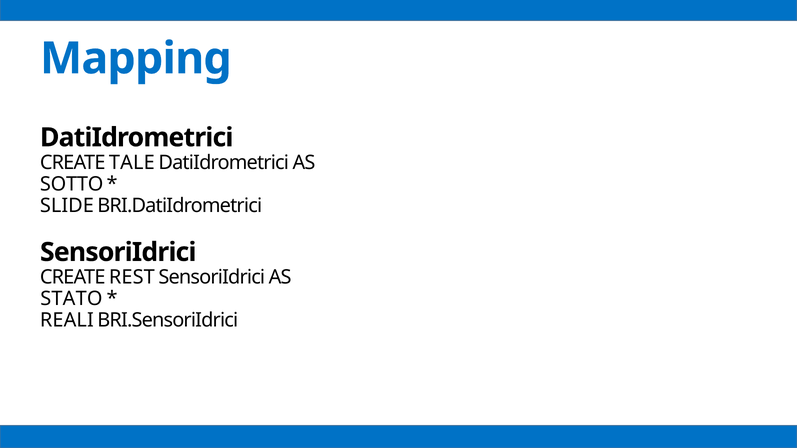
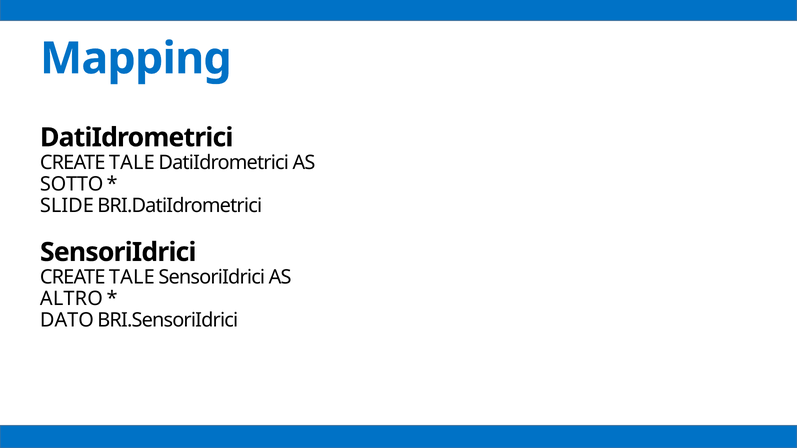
REST: REST -> TALE (132, 278)
STATO: STATO -> ALTRO (71, 299)
REALI: REALI -> DATO (67, 321)
